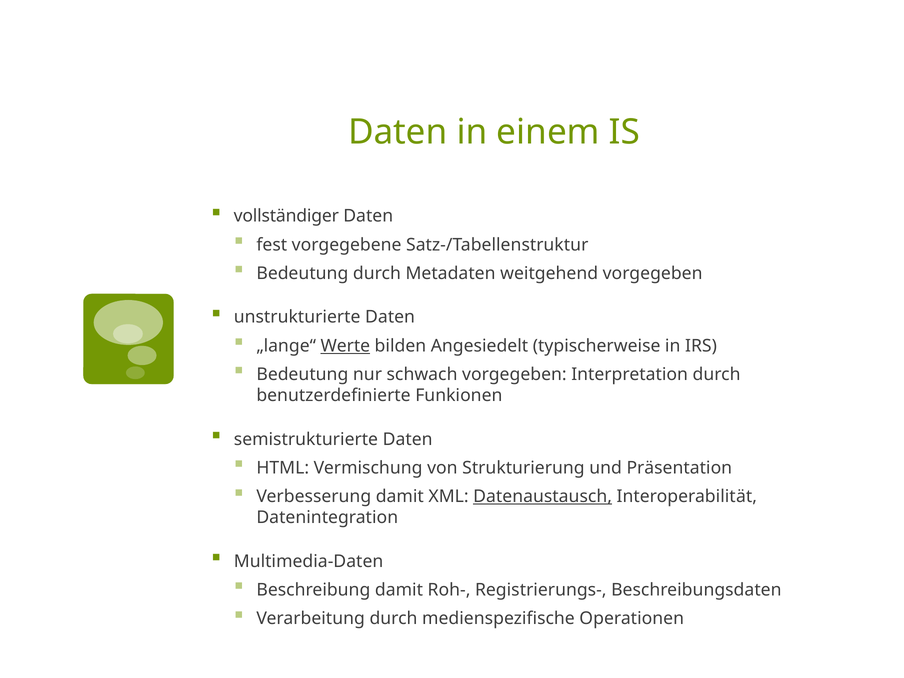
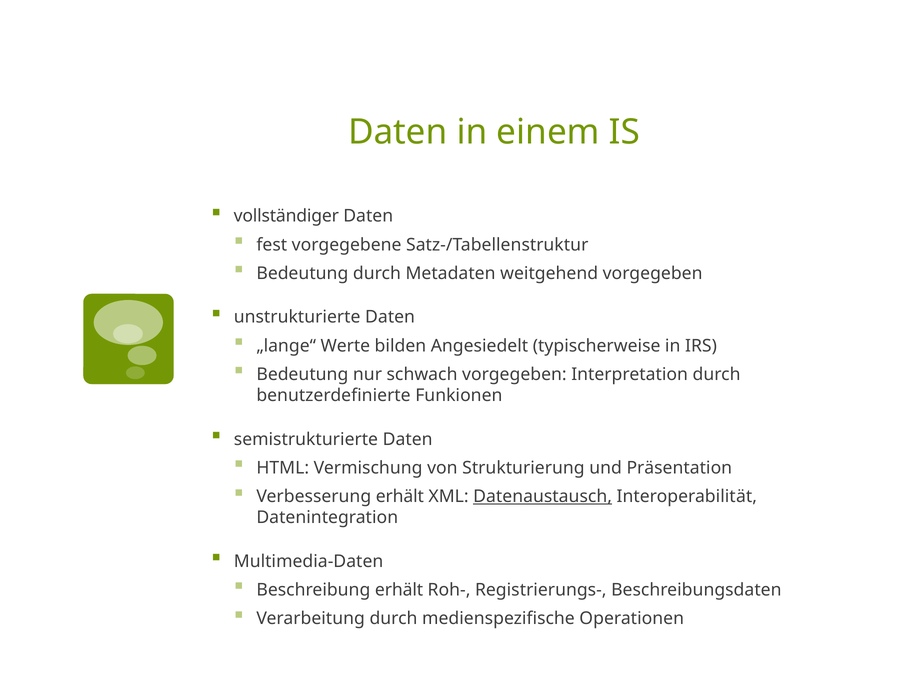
Werte underline: present -> none (345, 346)
Verbesserung damit: damit -> erhält (400, 497)
Beschreibung damit: damit -> erhält (399, 590)
